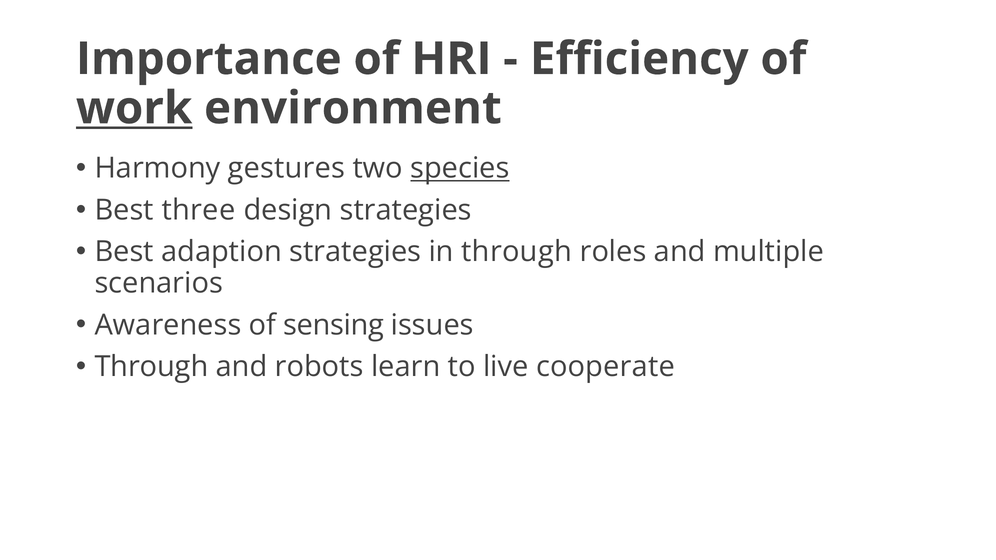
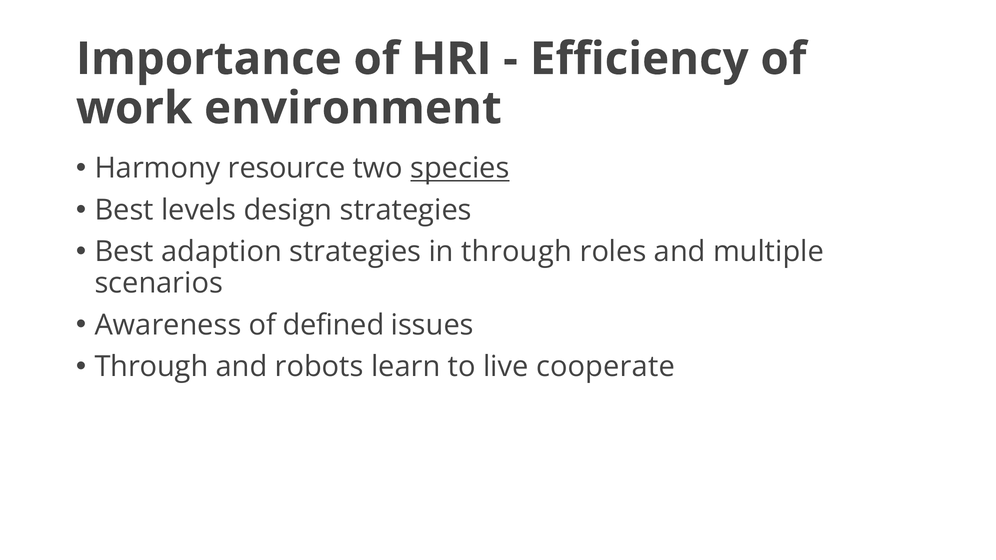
work underline: present -> none (134, 108)
gestures: gestures -> resource (287, 168)
three: three -> levels (199, 210)
sensing: sensing -> defined (334, 325)
